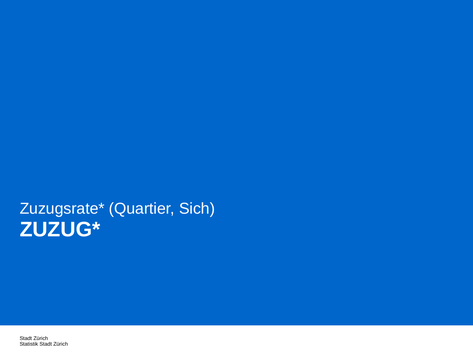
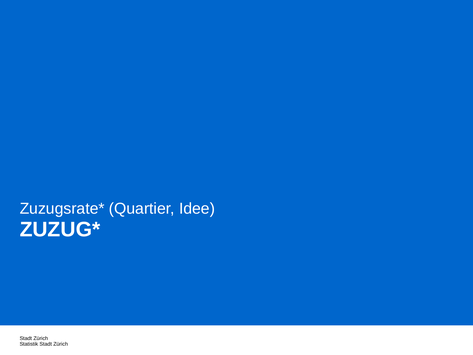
Sich: Sich -> Idee (197, 208)
